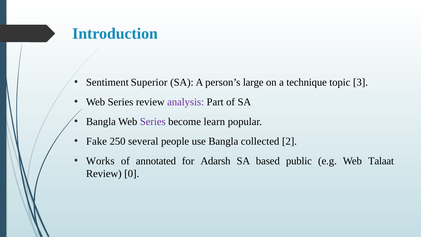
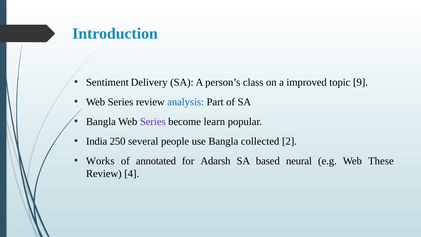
Superior: Superior -> Delivery (149, 82)
large: large -> class (253, 82)
technique: technique -> improved (307, 82)
3: 3 -> 9 (360, 82)
analysis colour: purple -> blue (186, 102)
Fake: Fake -> India (97, 141)
public: public -> neural (299, 161)
Talaat: Talaat -> These (381, 161)
0: 0 -> 4 (132, 174)
